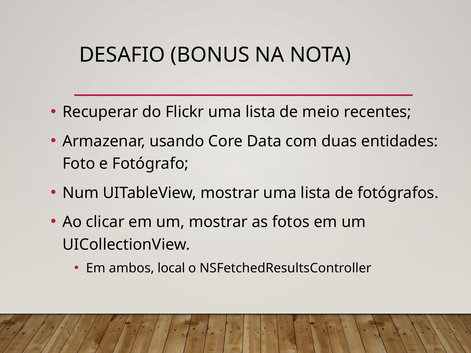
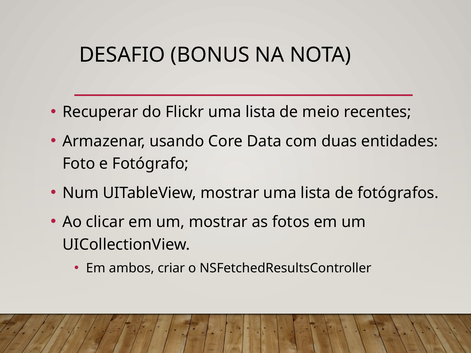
local: local -> criar (171, 268)
